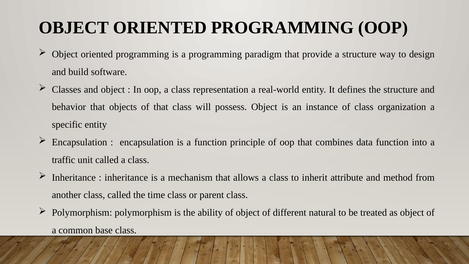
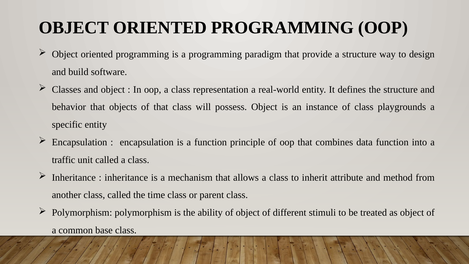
organization: organization -> playgrounds (402, 107)
natural: natural -> stimuli (322, 213)
